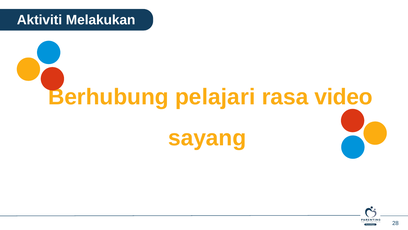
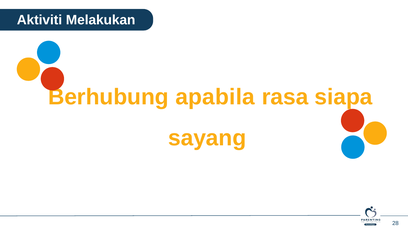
pelajari: pelajari -> apabila (215, 97)
video: video -> siapa (344, 97)
